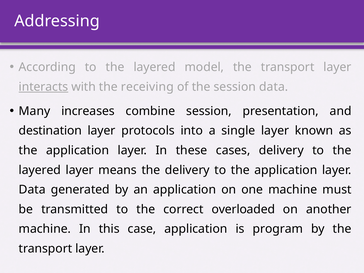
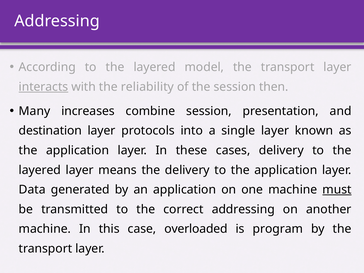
receiving: receiving -> reliability (147, 87)
session data: data -> then (274, 87)
must underline: none -> present (337, 190)
correct overloaded: overloaded -> addressing (243, 209)
case application: application -> overloaded (196, 229)
